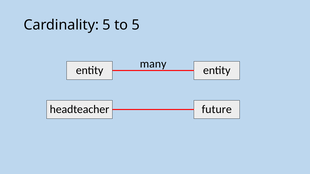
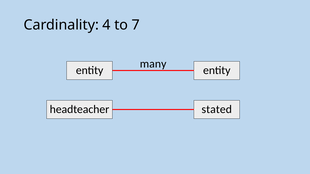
Cardinality 5: 5 -> 4 (107, 25)
to 5: 5 -> 7 (136, 25)
future: future -> stated (217, 110)
